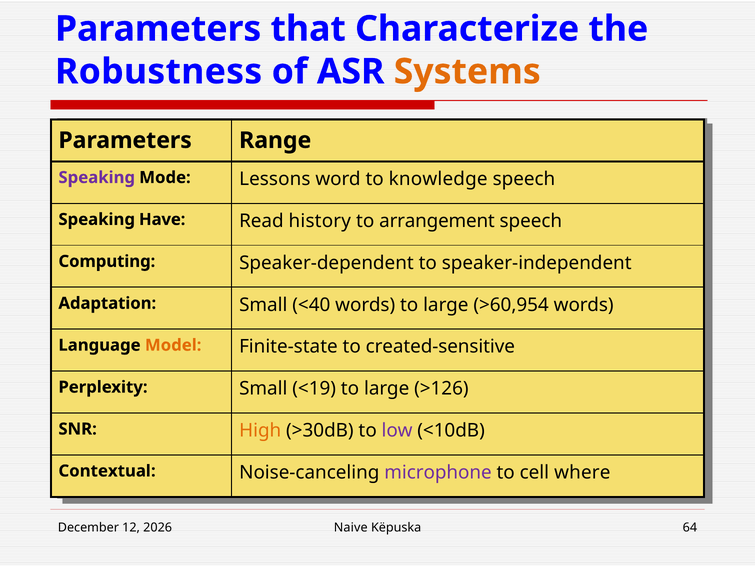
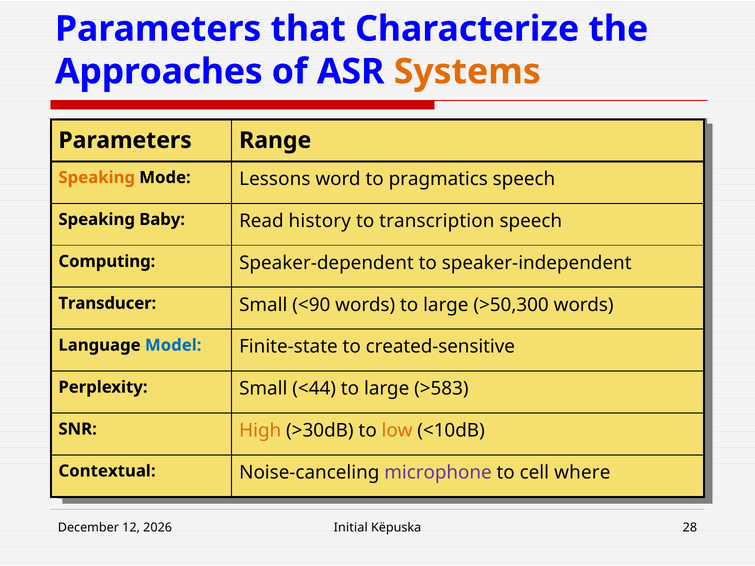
Robustness: Robustness -> Approaches (159, 72)
Speaking colour: purple -> orange (97, 178)
knowledge: knowledge -> pragmatics (438, 179)
Have: Have -> Baby (162, 220)
arrangement: arrangement -> transcription (437, 221)
Adaptation: Adaptation -> Transducer (107, 303)
<40: <40 -> <90 (311, 305)
>60,954: >60,954 -> >50,300 (511, 305)
Model colour: orange -> blue (173, 345)
<19: <19 -> <44 (314, 389)
>126: >126 -> >583 (441, 389)
low colour: purple -> orange (397, 431)
Naive: Naive -> Initial (351, 528)
64: 64 -> 28 (690, 528)
